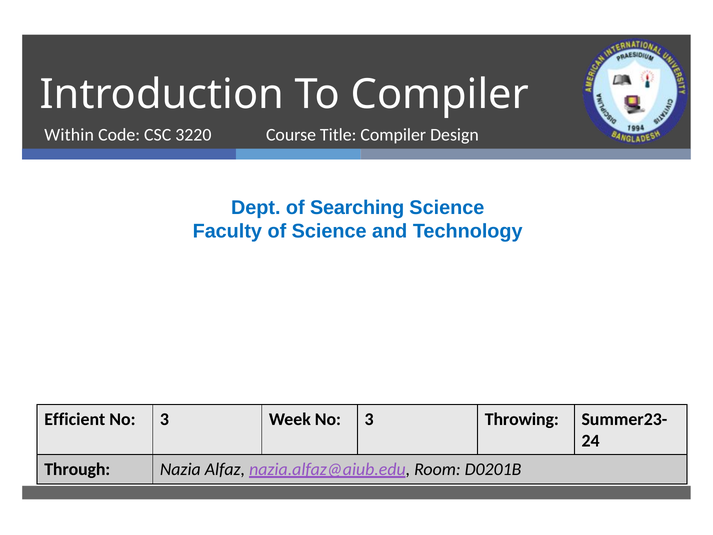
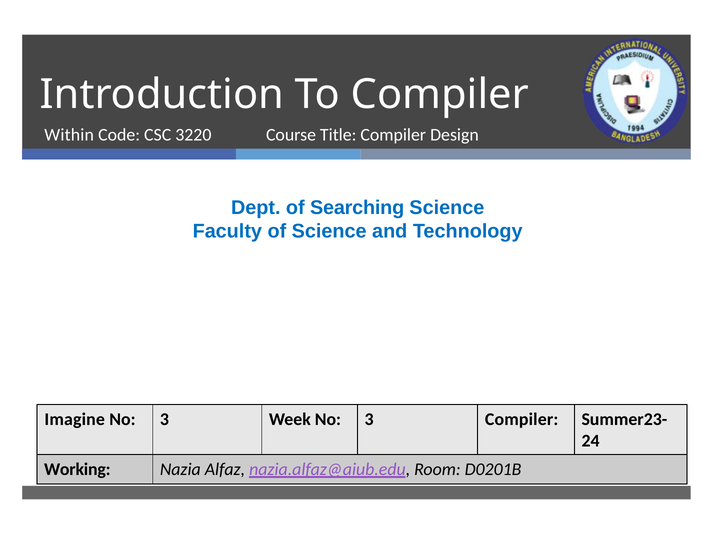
Efficient: Efficient -> Imagine (75, 419)
3 Throwing: Throwing -> Compiler (522, 419)
Through: Through -> Working (77, 469)
